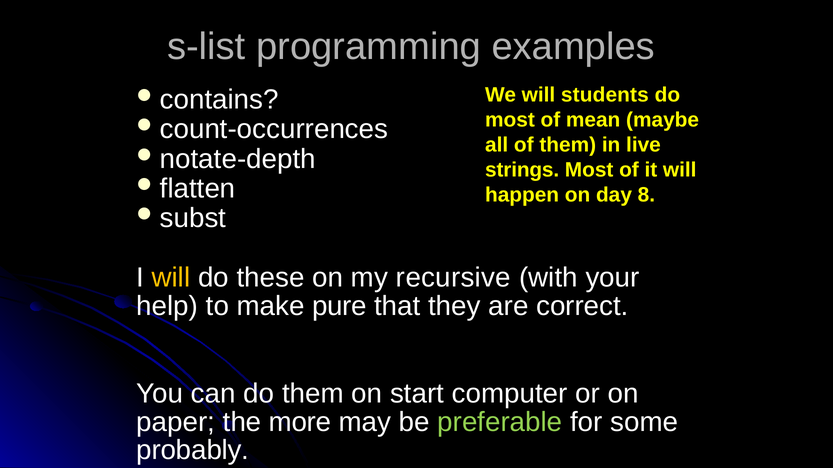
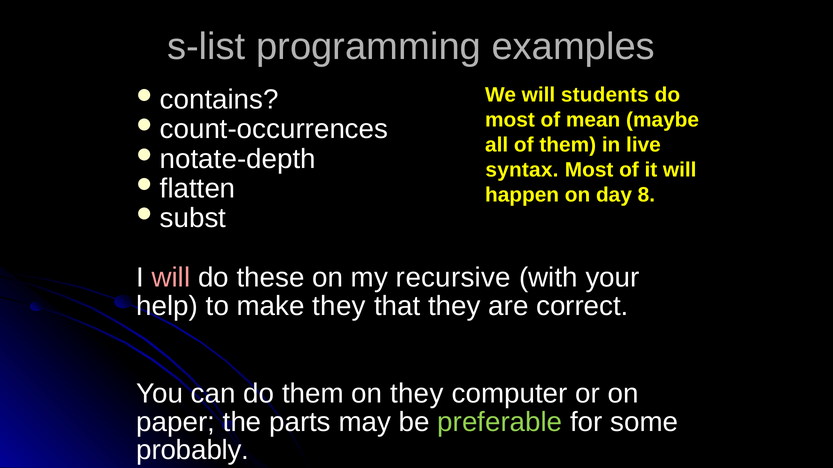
strings: strings -> syntax (522, 170)
will colour: yellow -> pink (171, 278)
make pure: pure -> they (339, 306)
on start: start -> they (417, 394)
more: more -> parts (300, 422)
